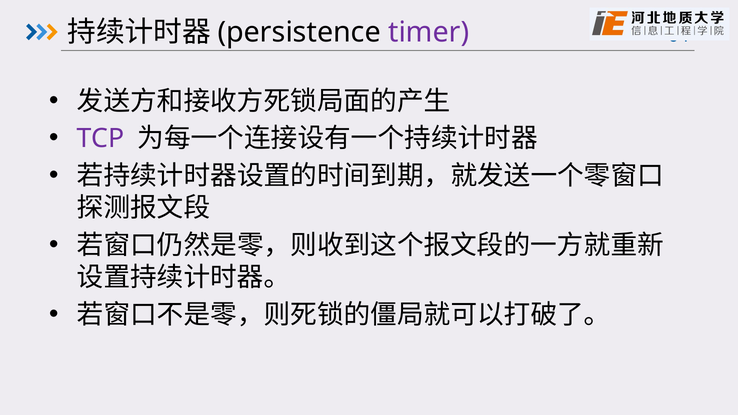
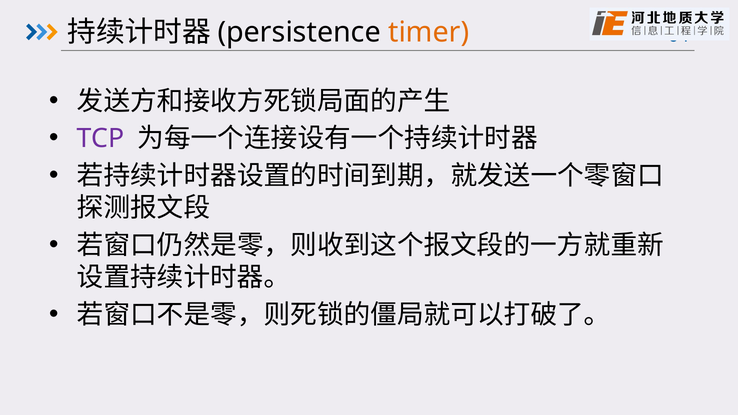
timer colour: purple -> orange (429, 32)
